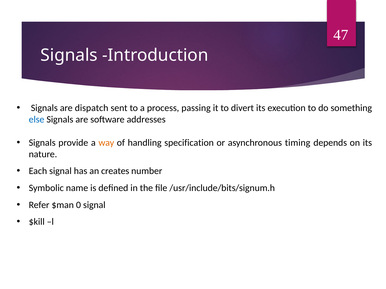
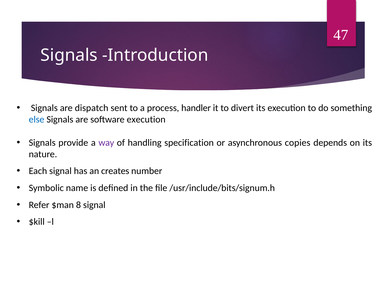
passing: passing -> handler (196, 108)
software addresses: addresses -> execution (146, 120)
way colour: orange -> purple (106, 143)
timing: timing -> copies (298, 143)
0: 0 -> 8 (78, 205)
